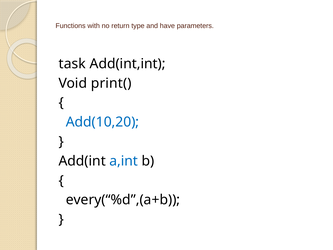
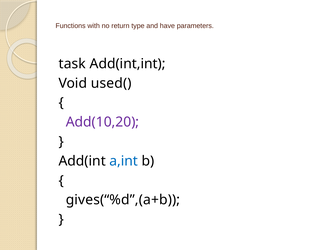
print(: print( -> used( (111, 83)
Add(10,20 colour: blue -> purple (102, 122)
every(“%d”,(a+b: every(“%d”,(a+b -> gives(“%d”,(a+b (123, 200)
